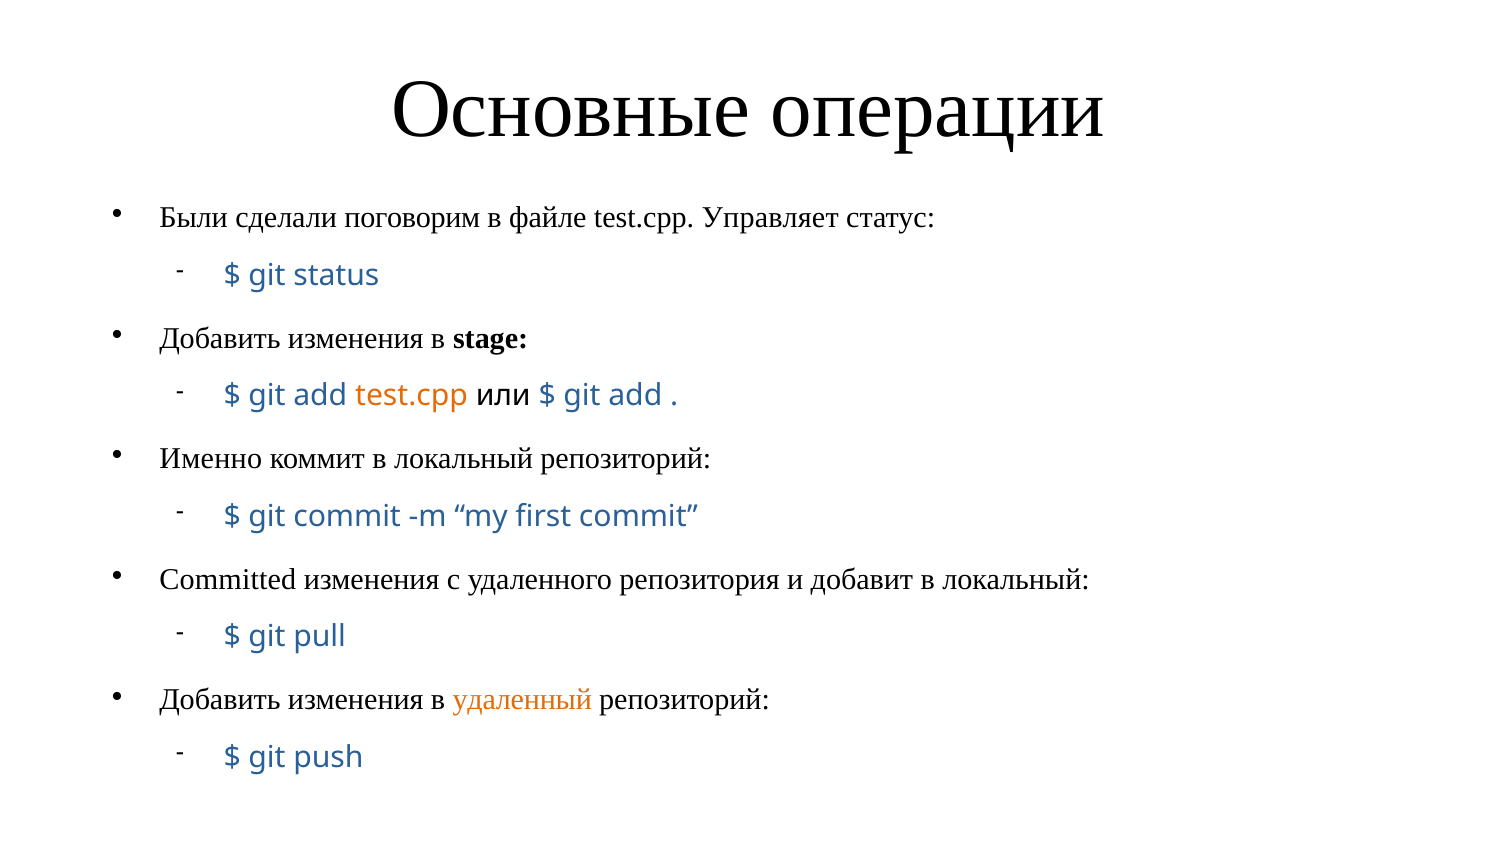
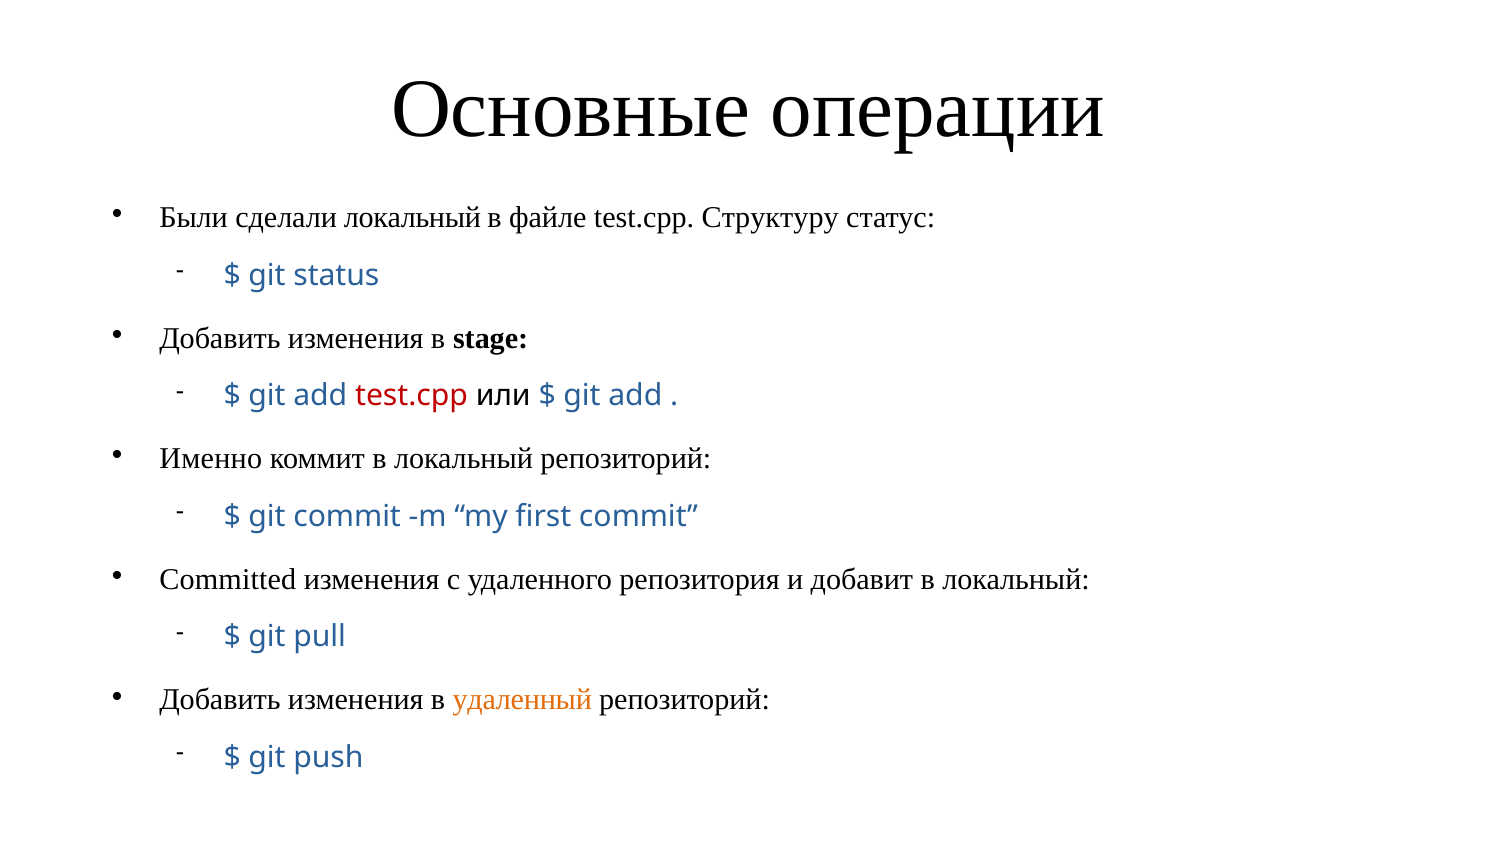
сделали поговорим: поговорим -> локальный (412, 217)
Управляет: Управляет -> Структуру (770, 217)
test.cpp colour: orange -> red (411, 396)
